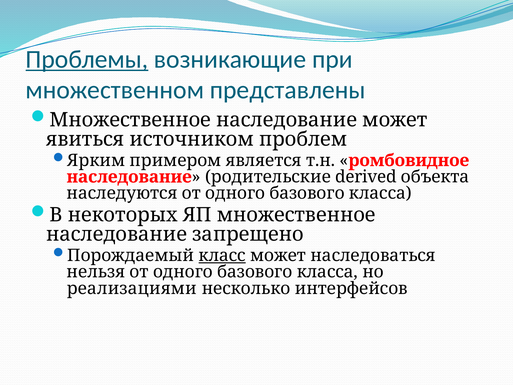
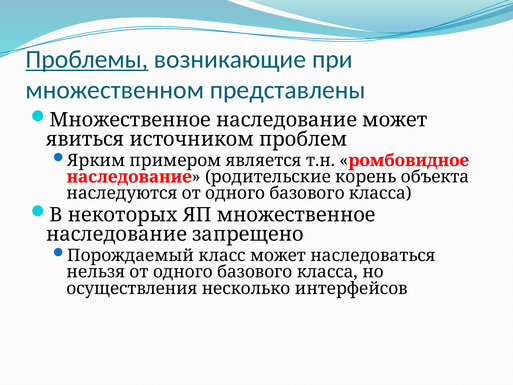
derived: derived -> корень (366, 177)
класс underline: present -> none (222, 255)
реализациями: реализациями -> осуществления (132, 288)
